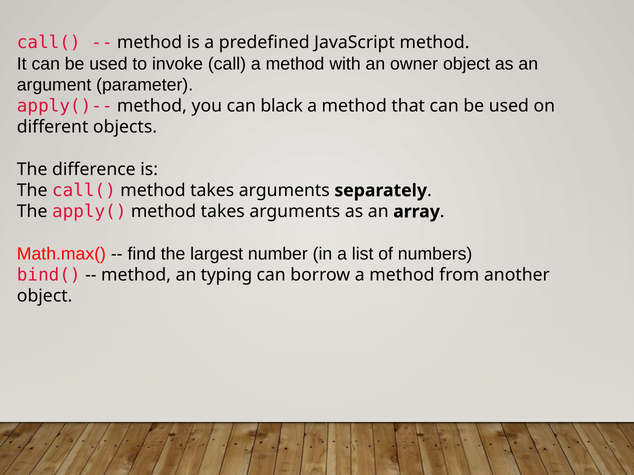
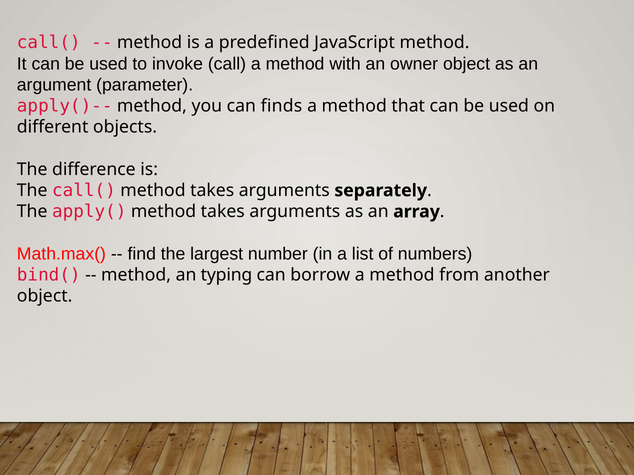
black: black -> finds (281, 106)
